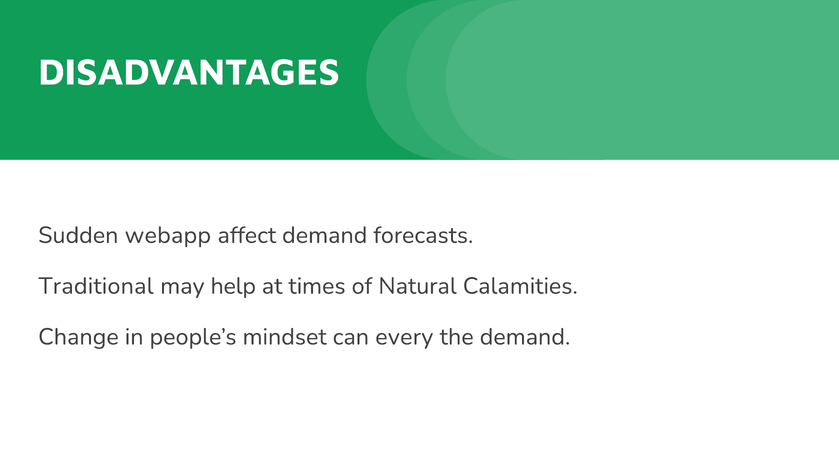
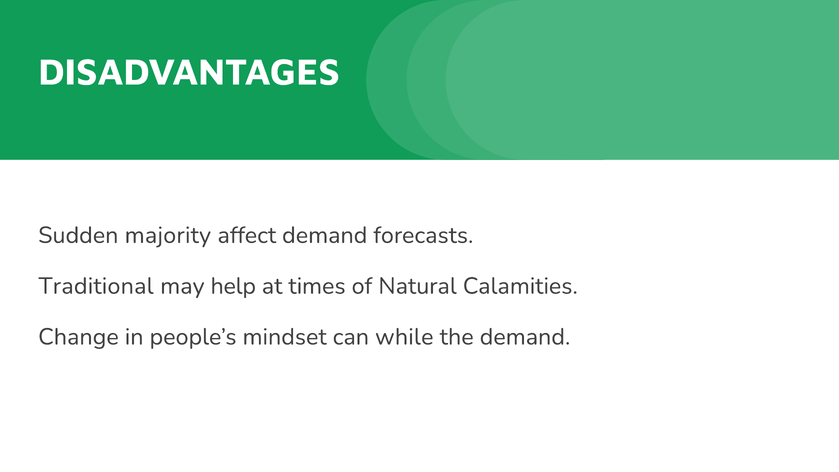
webapp: webapp -> majority (168, 235)
every: every -> while (404, 337)
